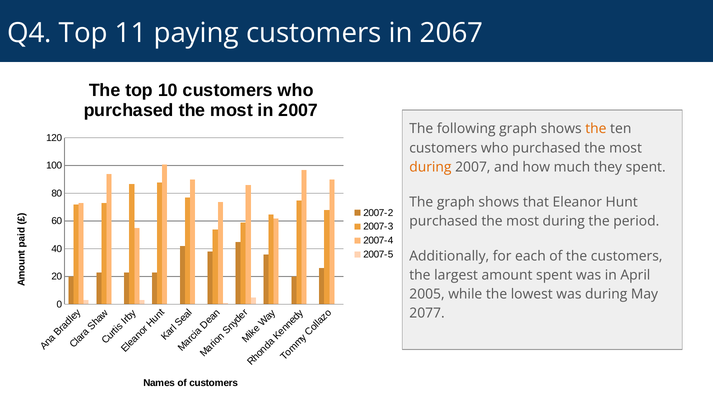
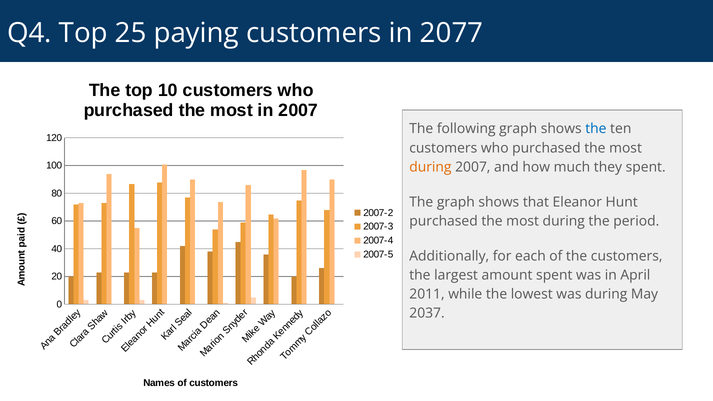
11: 11 -> 25 (131, 33)
2067: 2067 -> 2077 (452, 33)
the colour: orange -> blue (596, 129)
2005: 2005 -> 2011 (427, 294)
2077: 2077 -> 2037 (427, 313)
